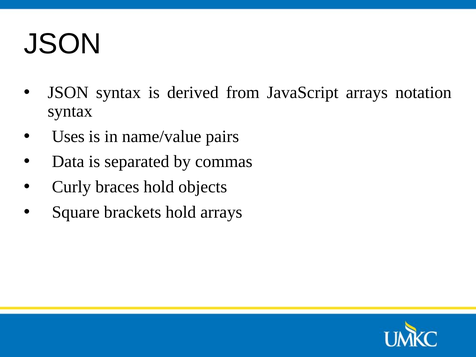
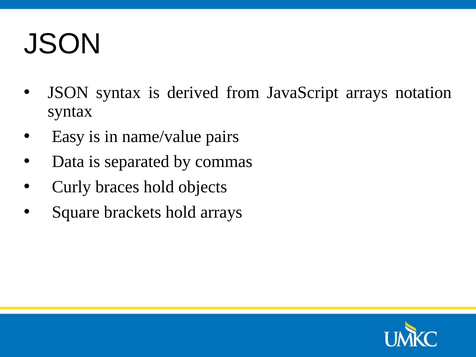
Uses: Uses -> Easy (68, 136)
